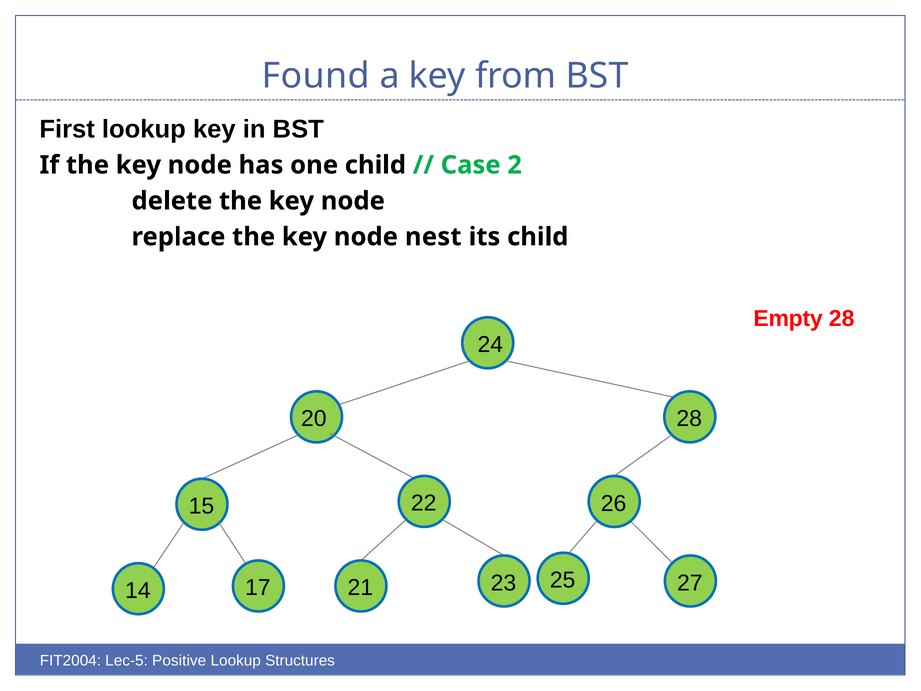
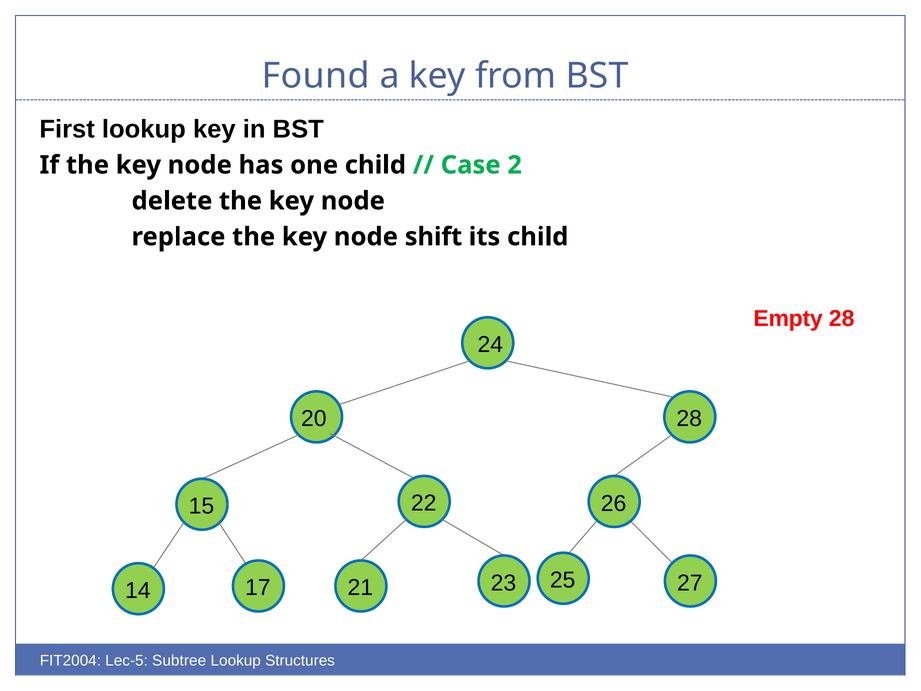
nest: nest -> shift (433, 237)
Positive: Positive -> Subtree (179, 661)
